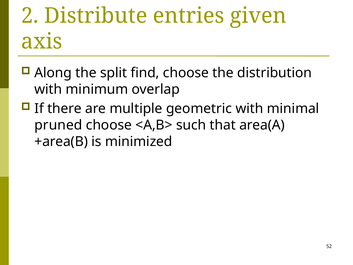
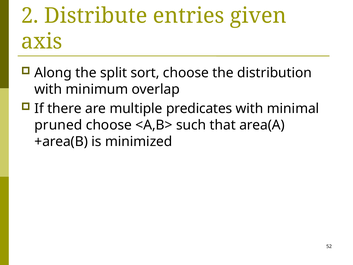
find: find -> sort (145, 73)
geometric: geometric -> predicates (199, 108)
